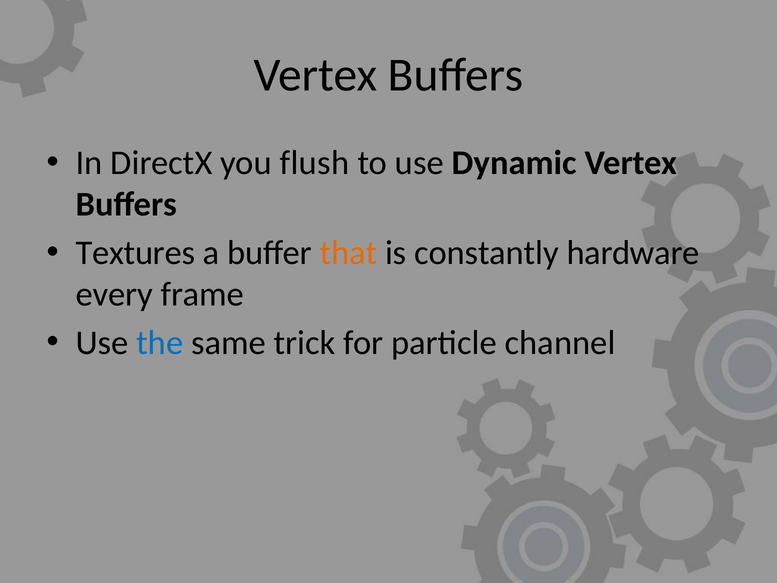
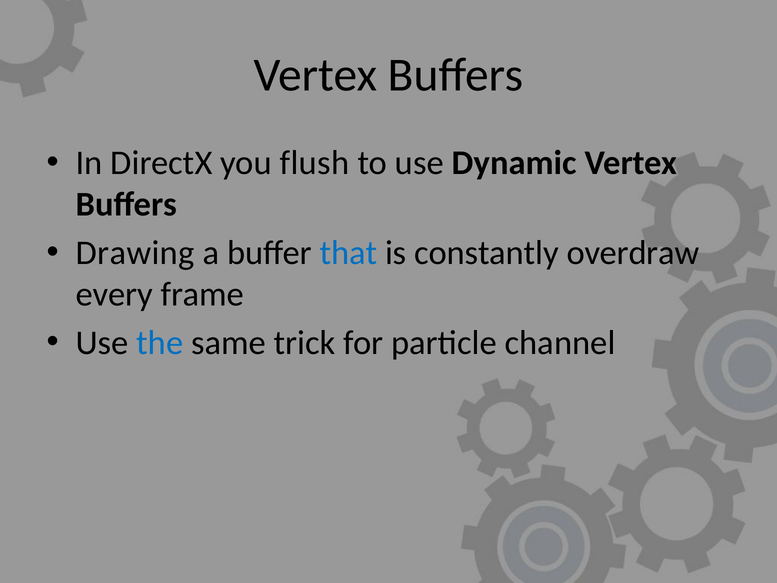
Textures: Textures -> Drawing (135, 253)
that colour: orange -> blue (348, 253)
hardware: hardware -> overdraw (633, 253)
